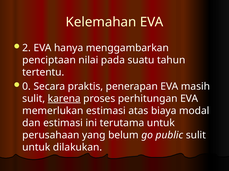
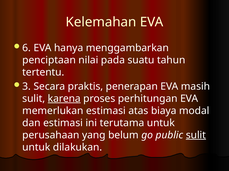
2: 2 -> 6 (27, 48)
0: 0 -> 3 (27, 87)
sulit underline: none -> present (196, 136)
